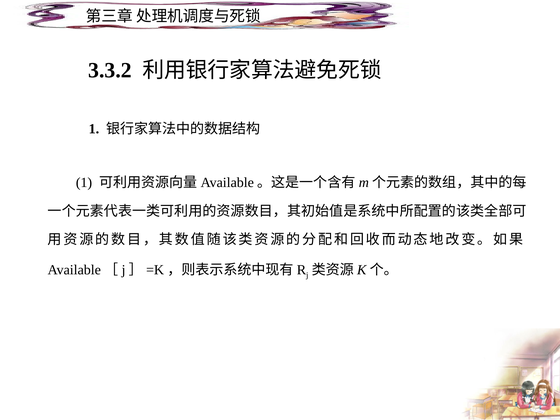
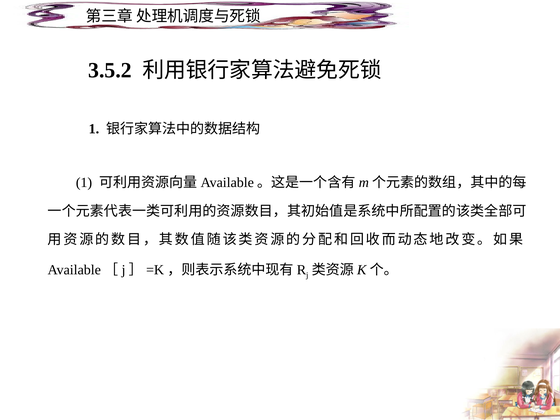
3.3.2: 3.3.2 -> 3.5.2 (110, 70)
